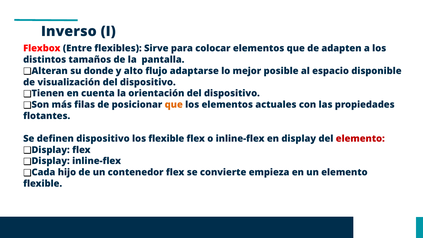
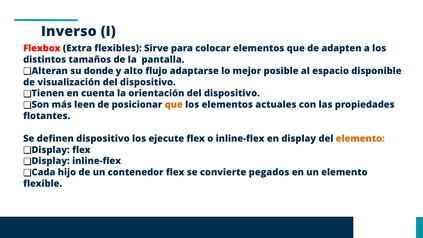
Entre: Entre -> Extra (77, 48)
filas: filas -> leen (85, 105)
los flexible: flexible -> ejecute (166, 139)
elemento colour: red -> orange (360, 139)
empieza: empieza -> pegados (269, 172)
